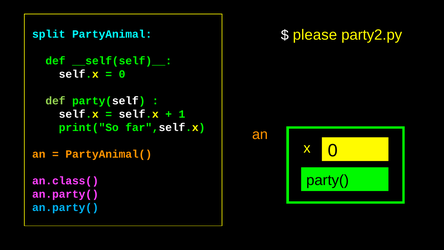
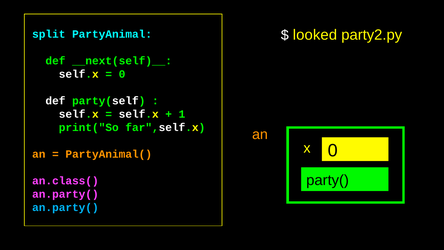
please: please -> looked (315, 35)
__self(self)__: __self(self)__ -> __next(self)__ (122, 61)
def colour: light green -> white (55, 101)
